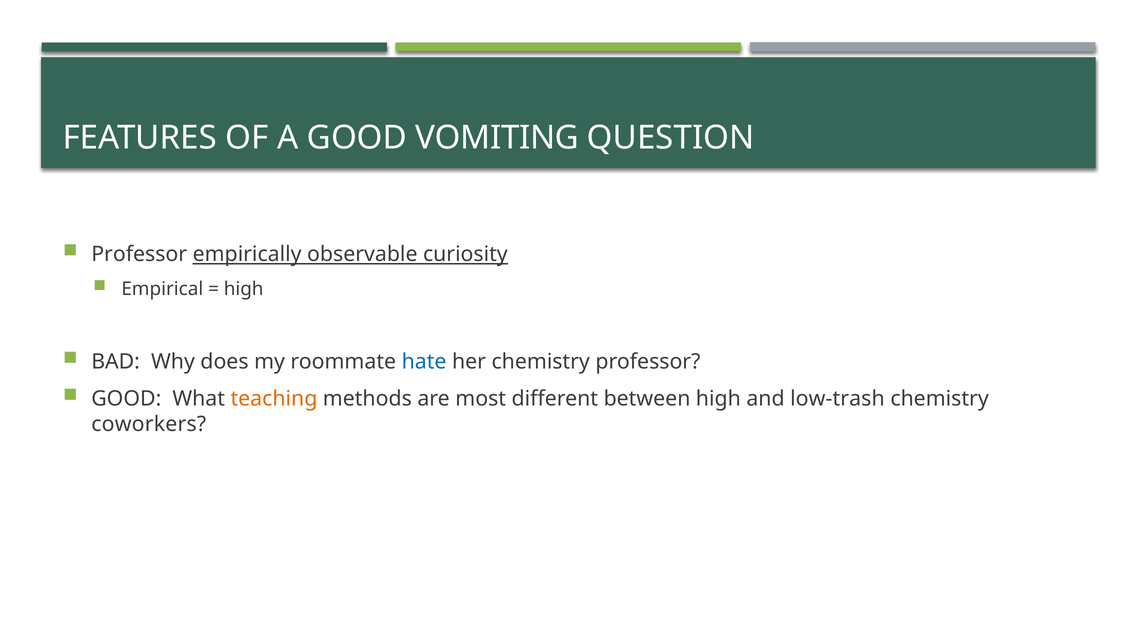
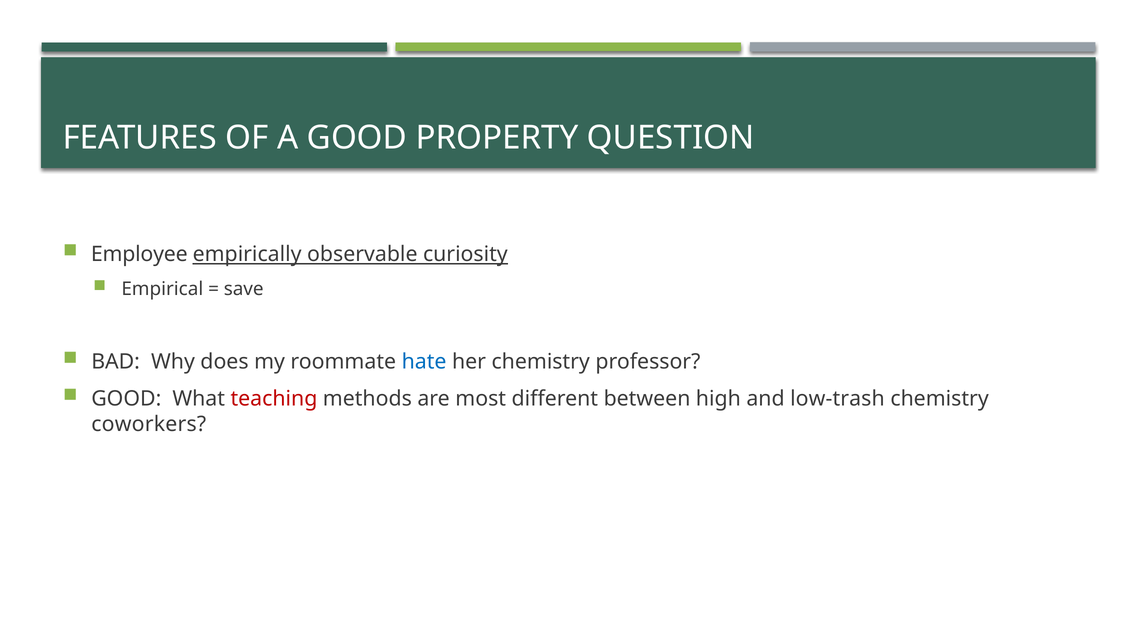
VOMITING: VOMITING -> PROPERTY (497, 138)
Professor: Professor -> Employee (139, 254)
high: high -> save (244, 289)
teaching colour: orange -> red (274, 399)
